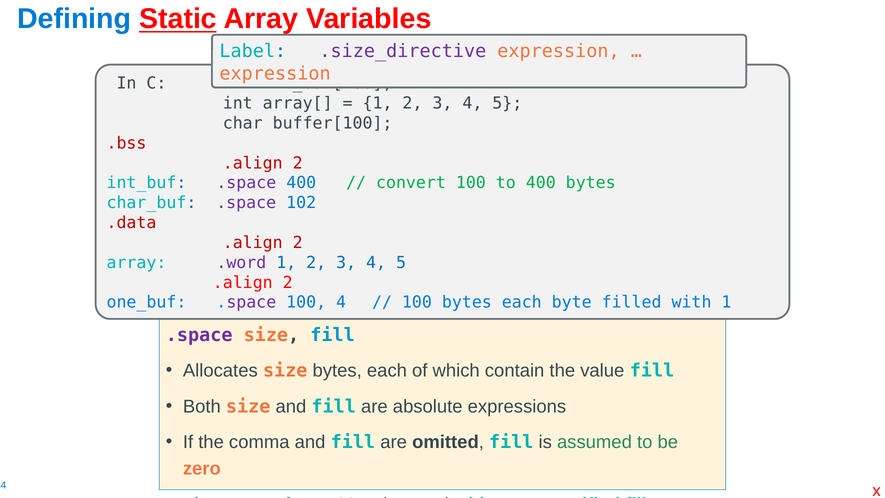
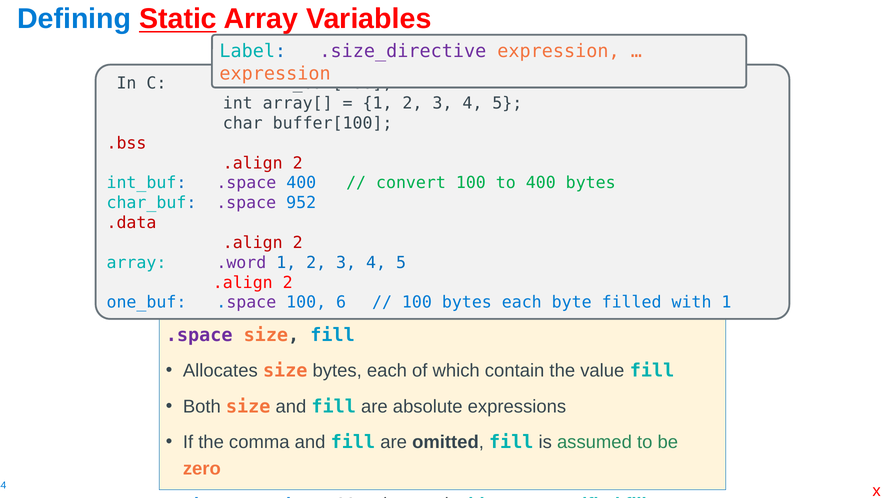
102: 102 -> 952 (301, 203)
100 4: 4 -> 6 (341, 302)
